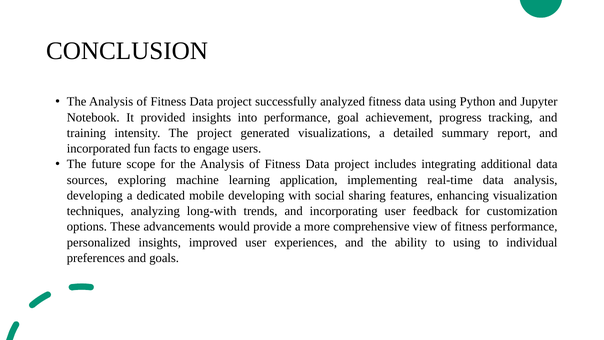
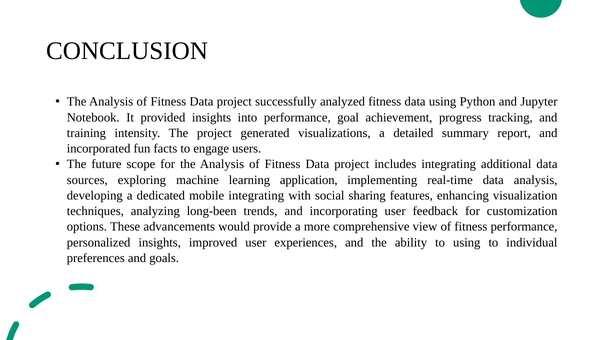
mobile developing: developing -> integrating (256, 195)
long-with: long-with -> long-been (212, 211)
